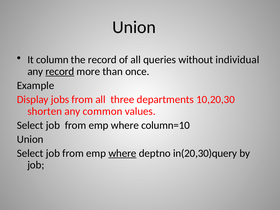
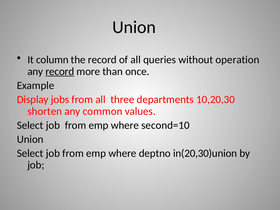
individual: individual -> operation (238, 60)
column=10: column=10 -> second=10 (165, 125)
where underline: present -> none (122, 153)
in(20,30)query: in(20,30)query -> in(20,30)union (205, 153)
